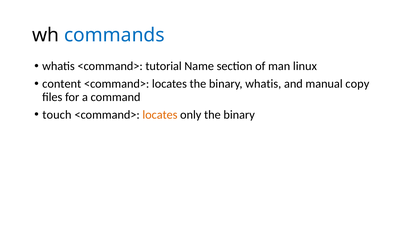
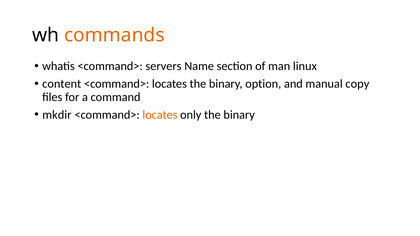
commands colour: blue -> orange (114, 35)
tutorial: tutorial -> servers (163, 66)
binary whatis: whatis -> option (263, 84)
touch: touch -> mkdir (57, 115)
